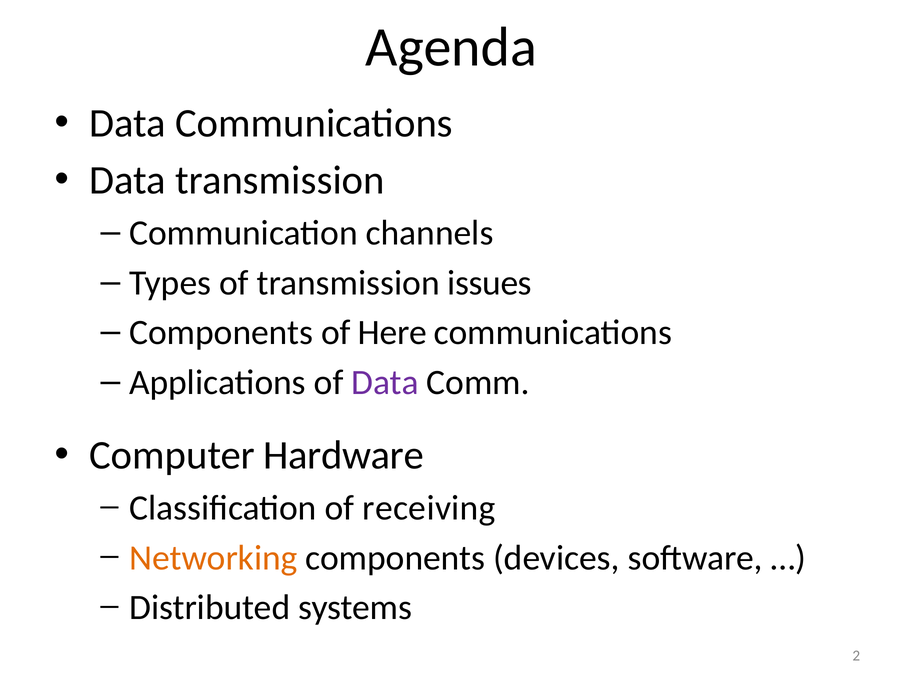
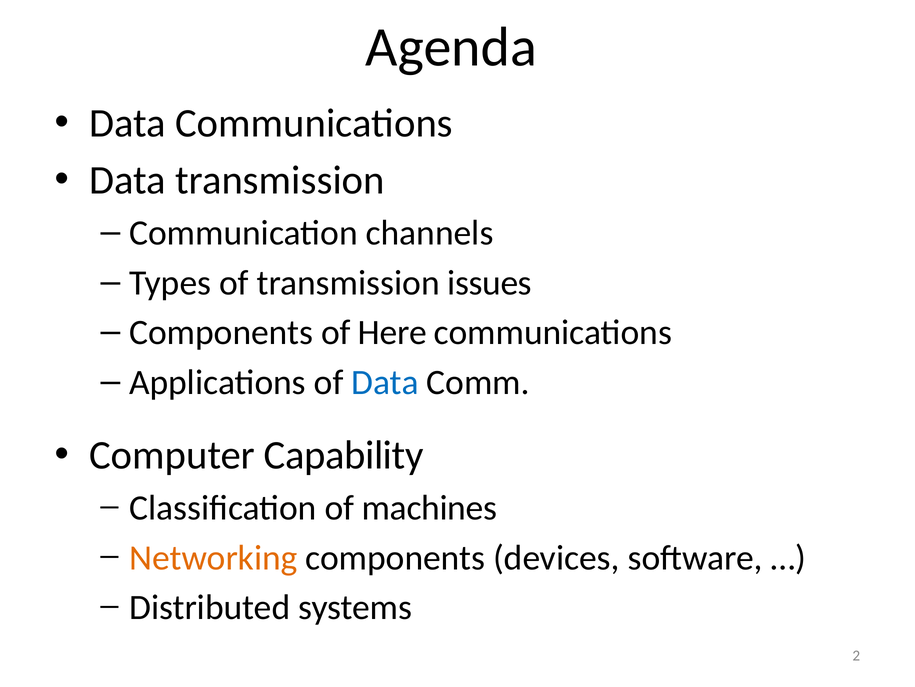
Data colour: purple -> blue (385, 382)
Hardware: Hardware -> Capability (344, 455)
receiving: receiving -> machines (429, 507)
